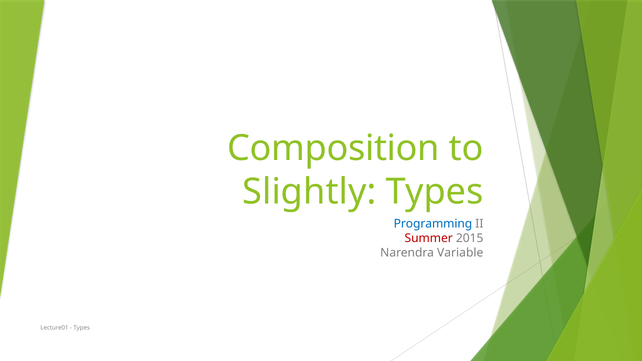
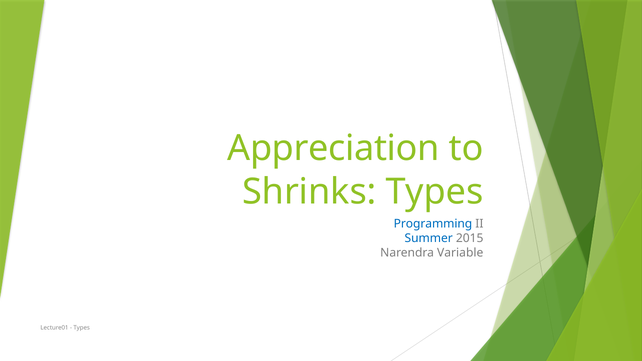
Composition: Composition -> Appreciation (333, 148)
Slightly: Slightly -> Shrinks (309, 192)
Summer colour: red -> blue (429, 238)
